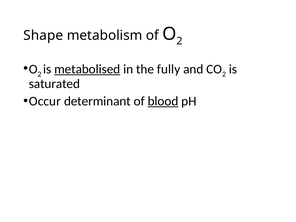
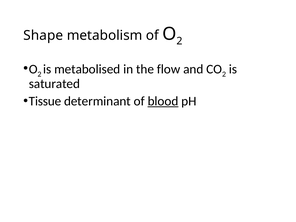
metabolised underline: present -> none (87, 69)
fully: fully -> flow (169, 69)
Occur: Occur -> Tissue (45, 101)
